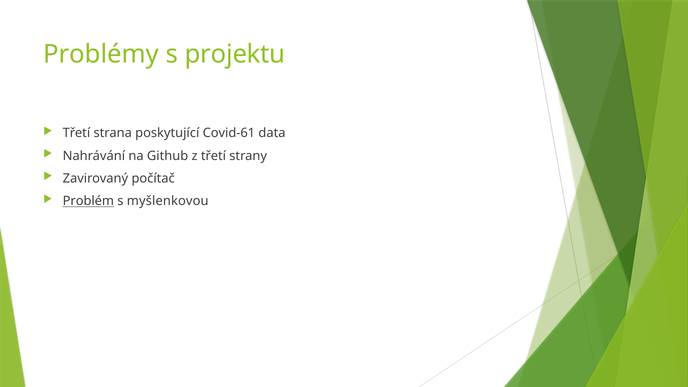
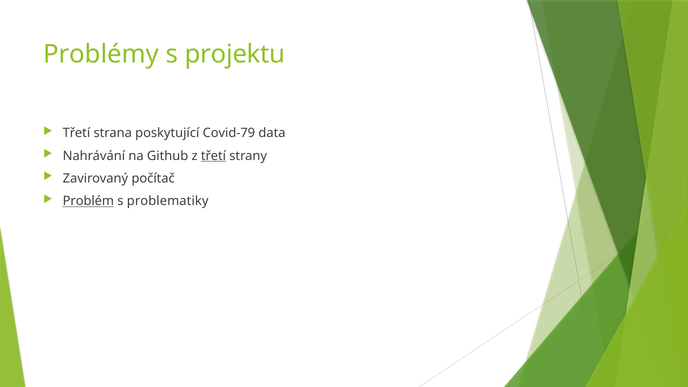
Covid-61: Covid-61 -> Covid-79 (229, 133)
třetí underline: none -> present (213, 156)
myšlenkovou: myšlenkovou -> problematiky (168, 201)
